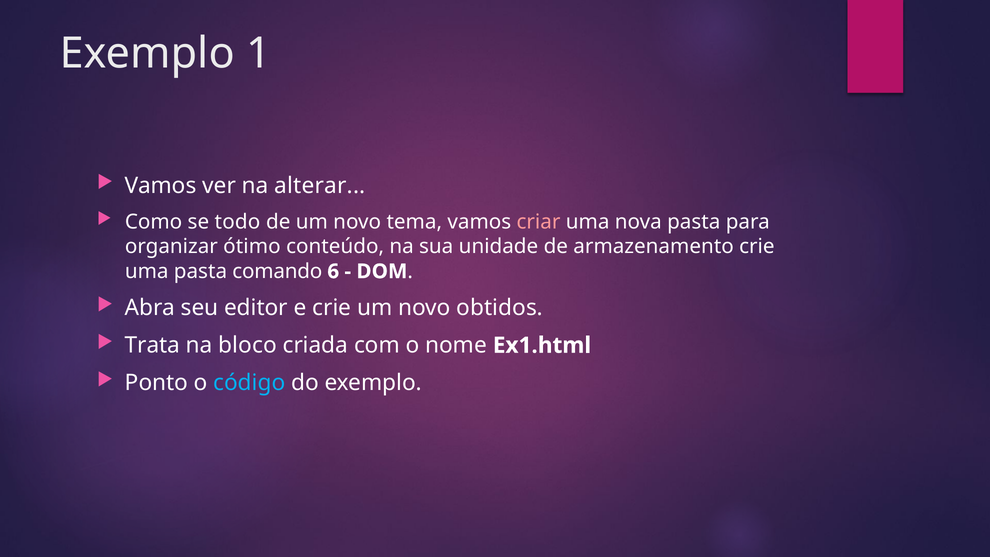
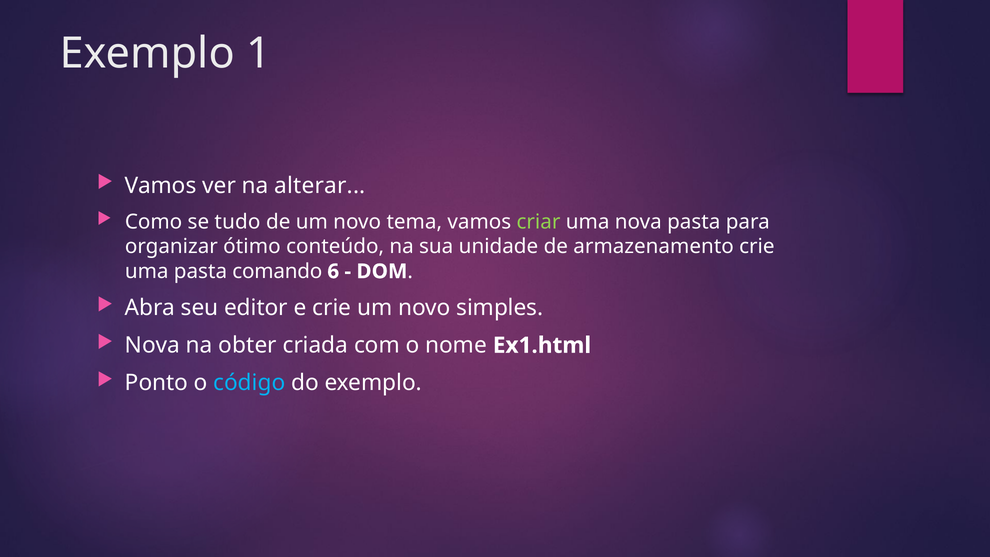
todo: todo -> tudo (237, 222)
criar colour: pink -> light green (538, 222)
obtidos: obtidos -> simples (500, 308)
Trata: Trata -> Nova (152, 345)
bloco: bloco -> obter (248, 345)
